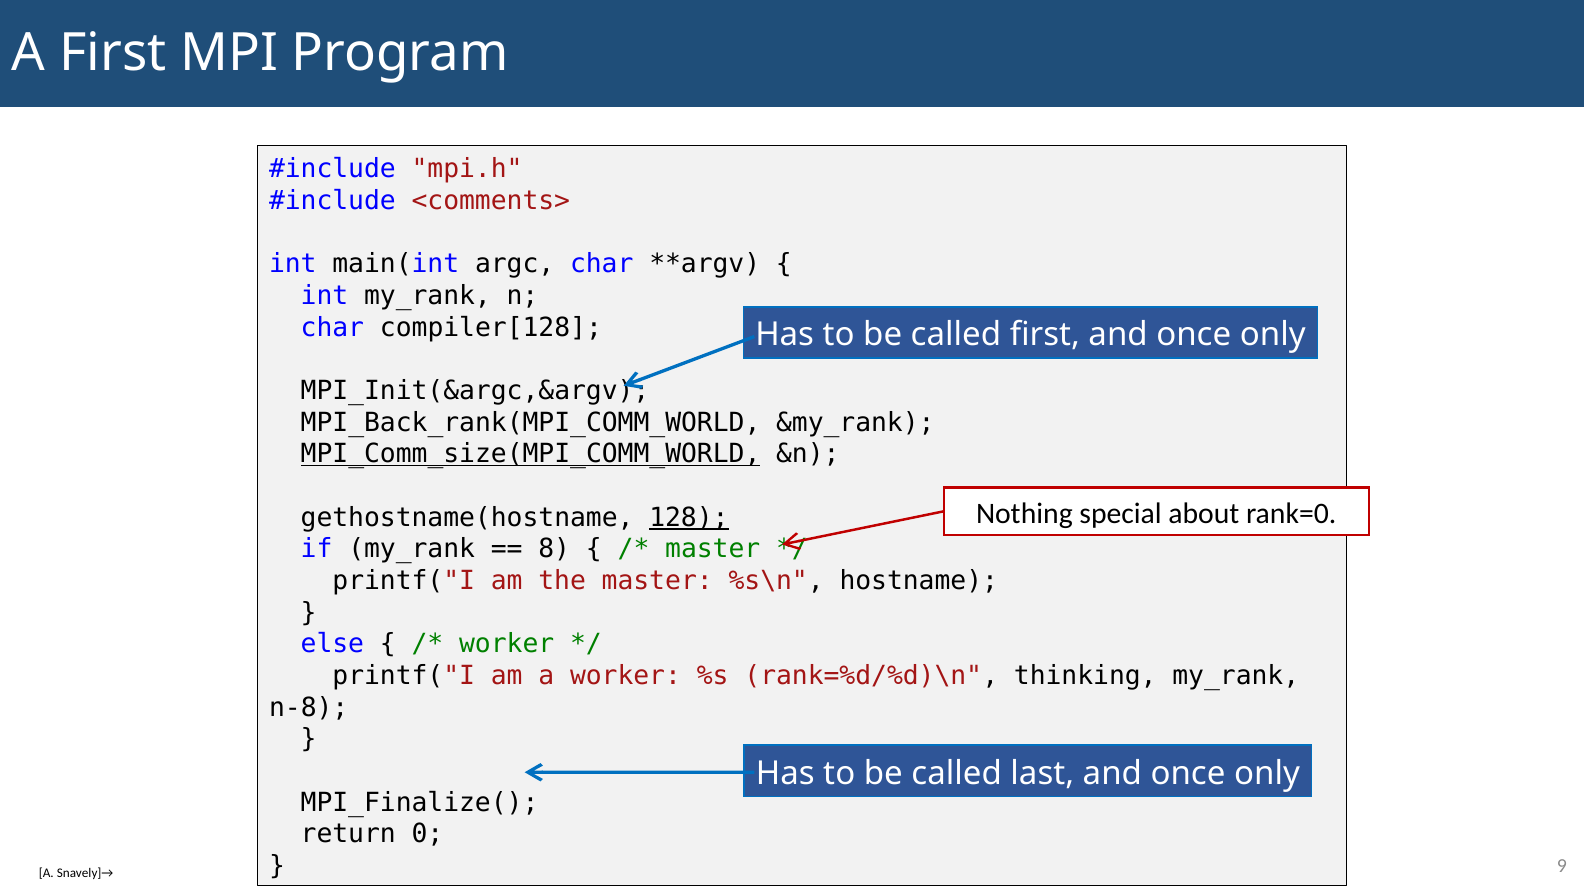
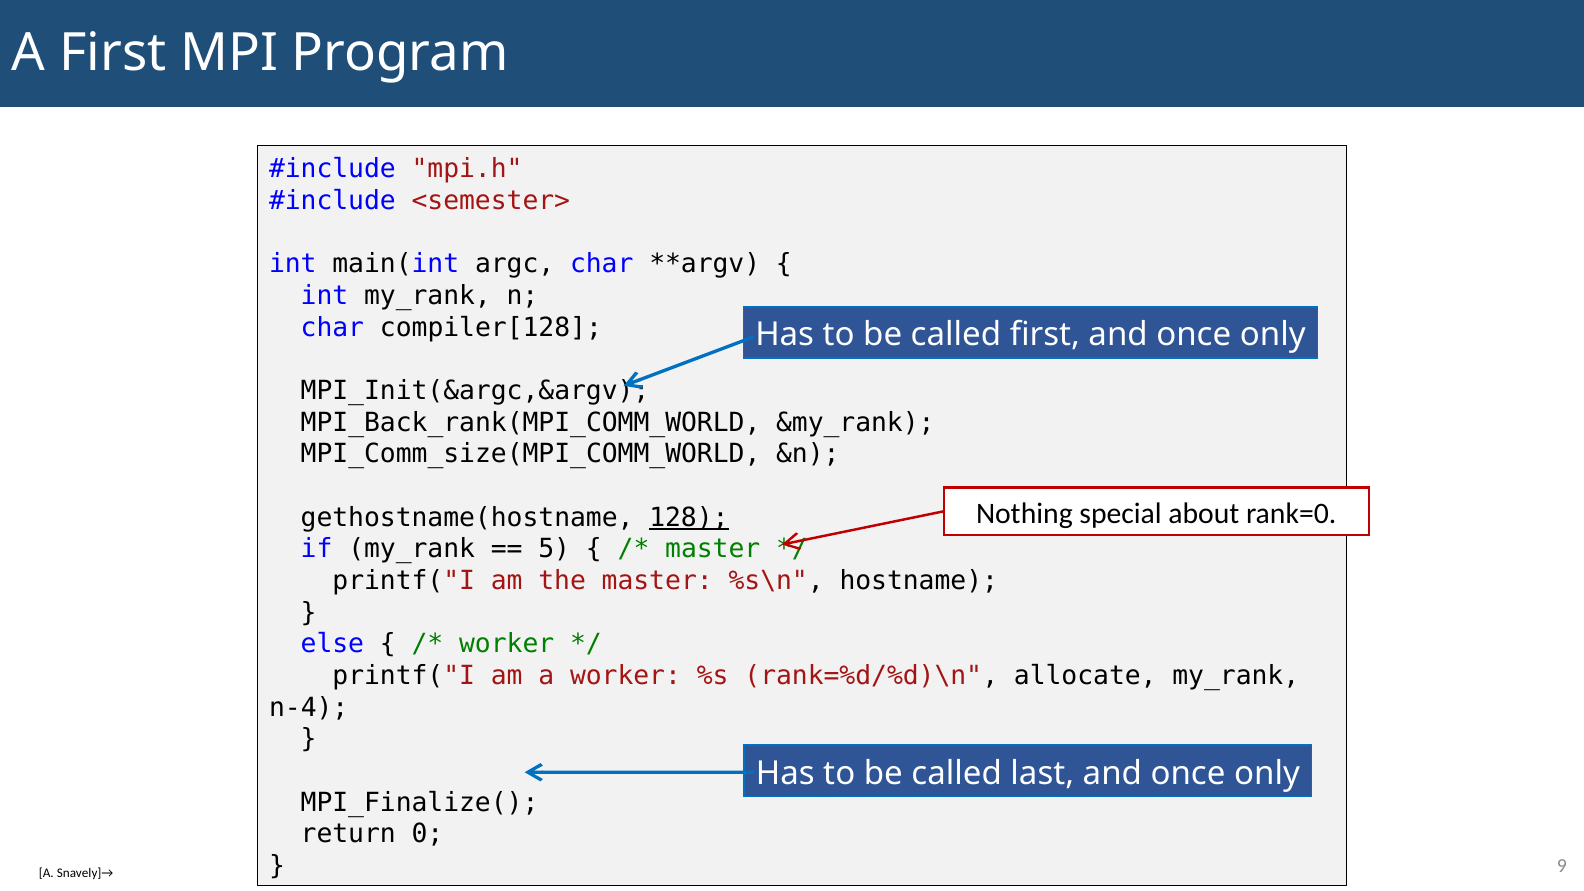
<comments>: <comments> -> <semester> (491, 201)
MPI_Comm_size(MPI_COMM_WORLD underline: present -> none (531, 454)
8: 8 -> 5 (554, 549)
thinking: thinking -> allocate (1085, 676)
n-8: n-8 -> n-4 (309, 707)
